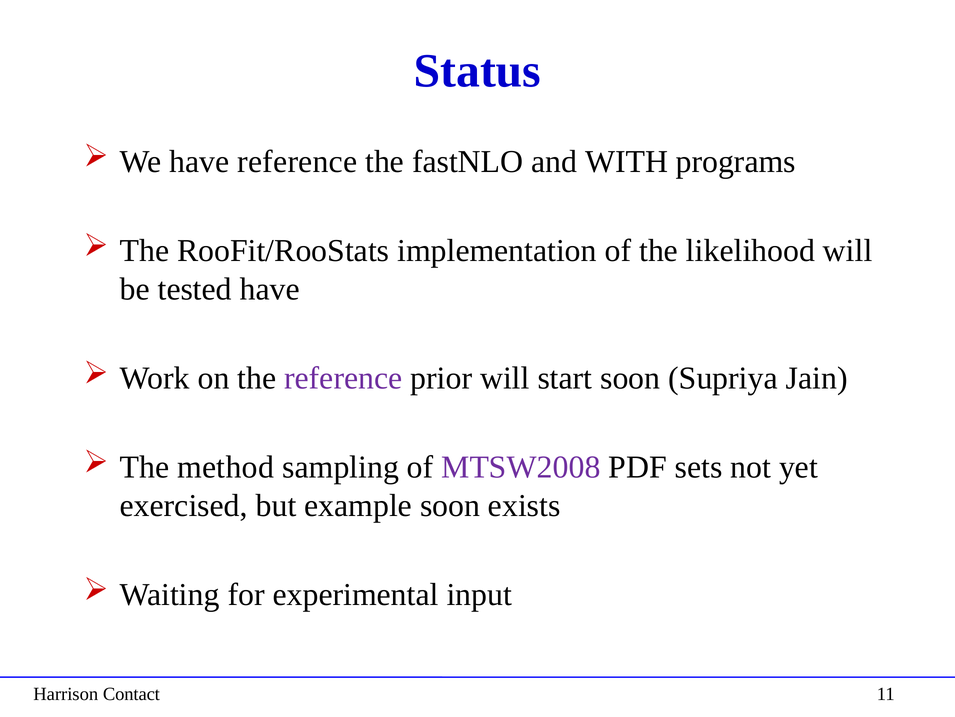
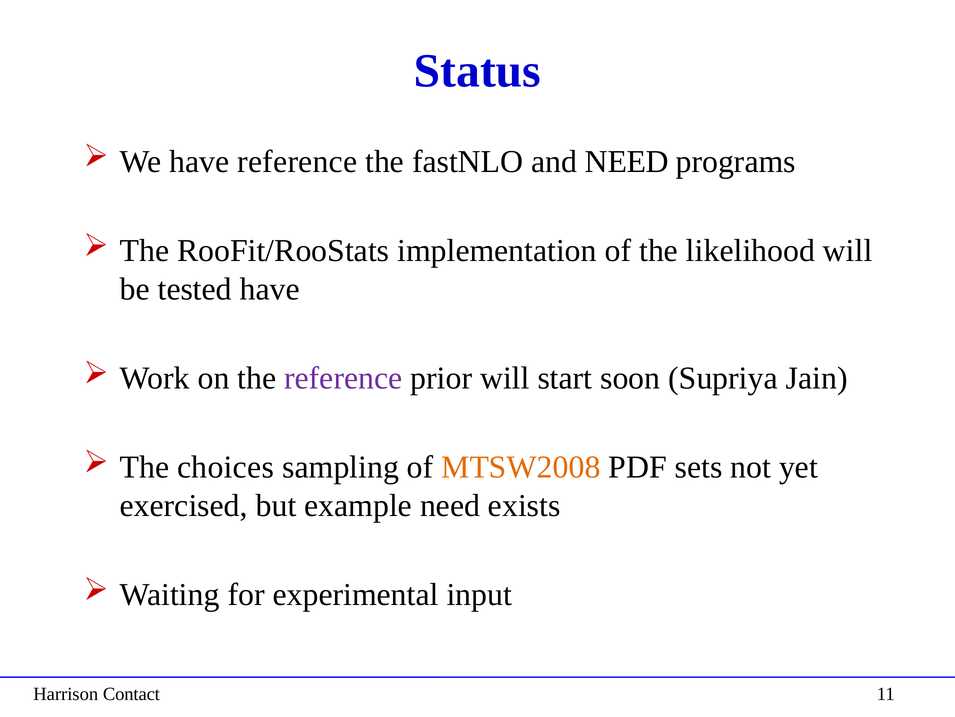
and WITH: WITH -> NEED (627, 161)
method: method -> choices (226, 467)
MTSW2008 colour: purple -> orange (521, 467)
example soon: soon -> need (450, 505)
